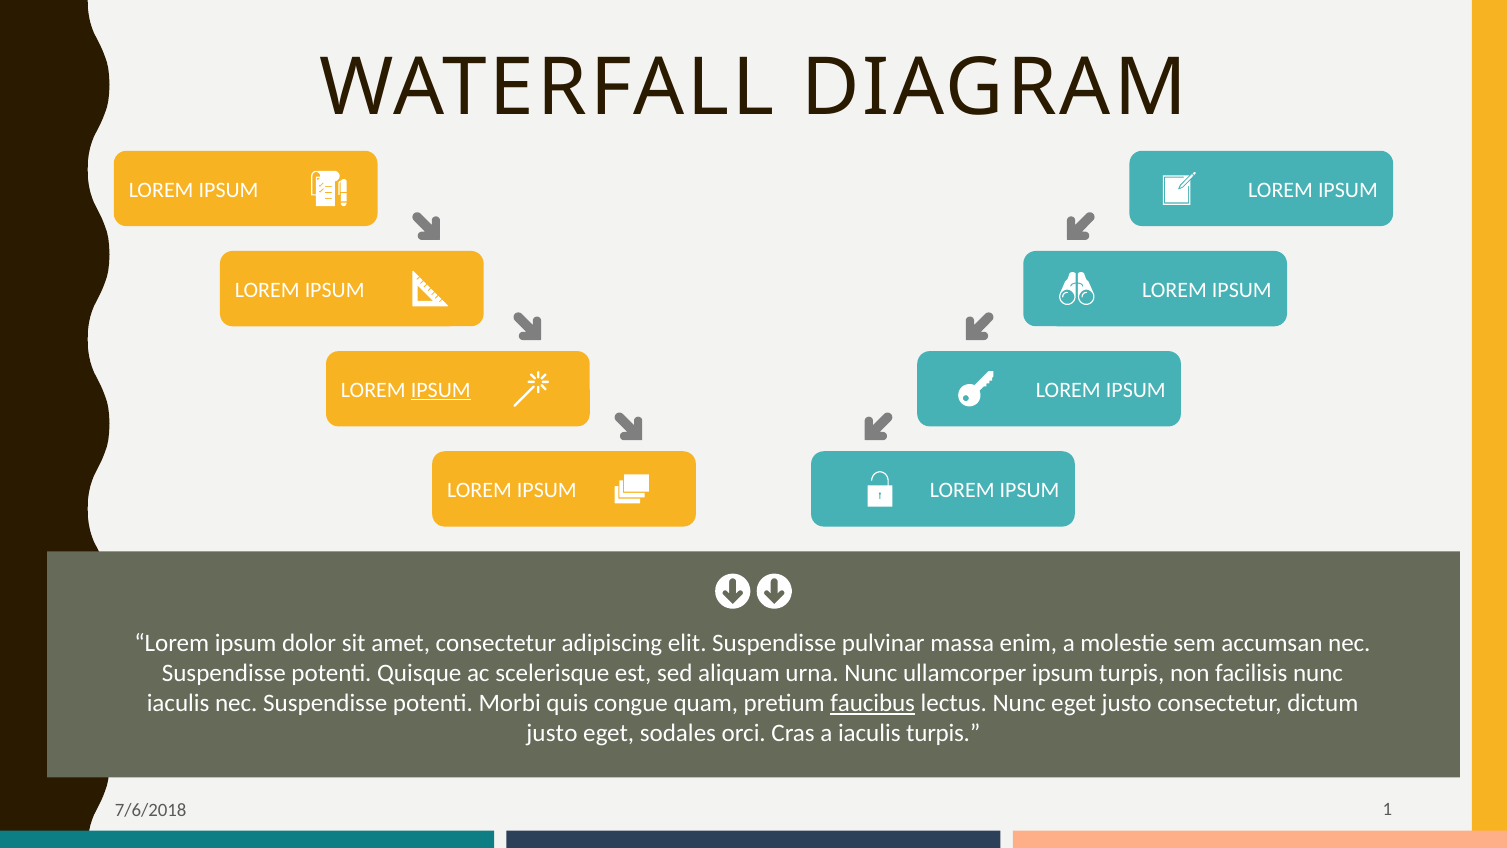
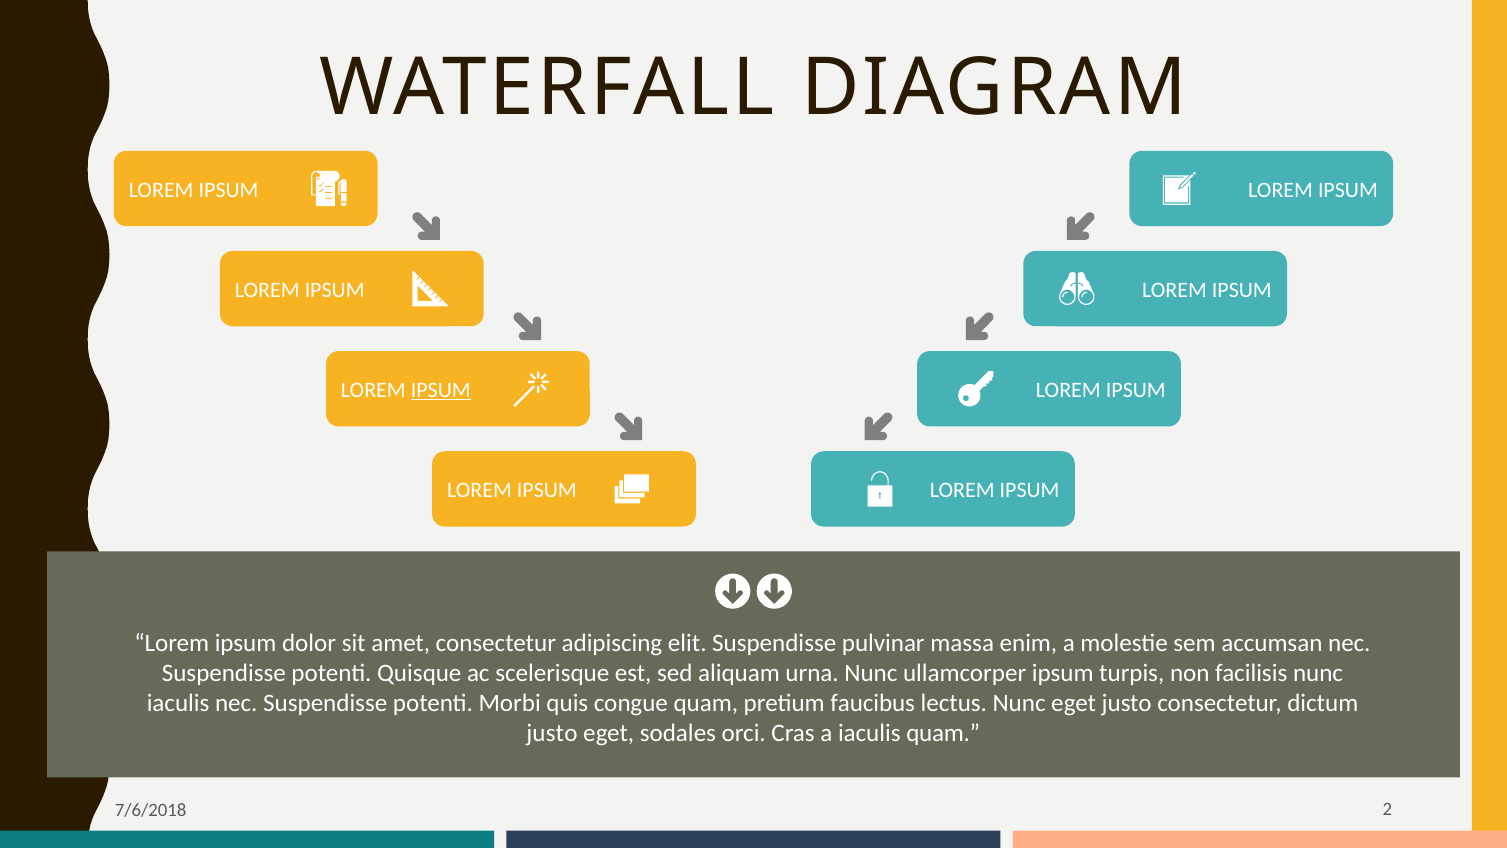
faucibus underline: present -> none (873, 703)
iaculis turpis: turpis -> quam (943, 733)
1: 1 -> 2 (1387, 809)
